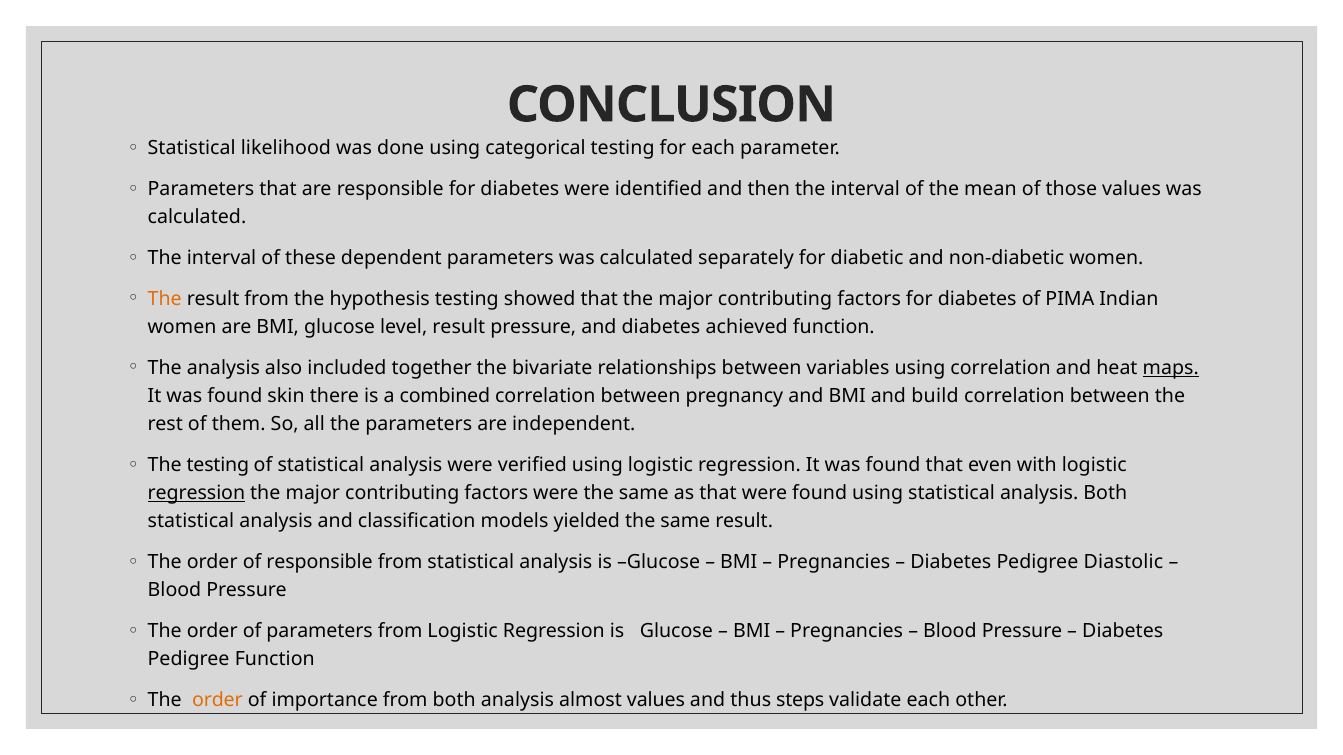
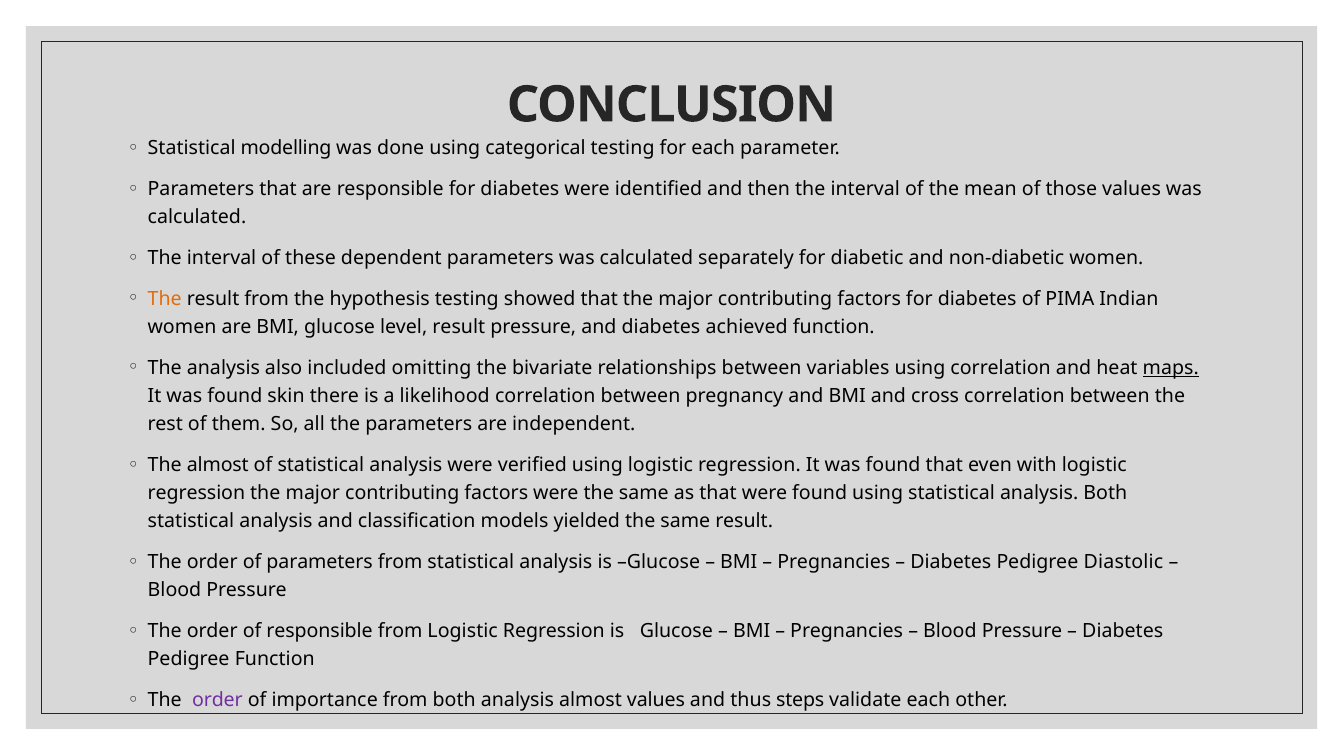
likelihood: likelihood -> modelling (286, 148)
together: together -> omitting (431, 368)
combined: combined -> likelihood (445, 396)
build: build -> cross (935, 396)
The testing: testing -> almost (218, 465)
regression underline: present -> none (196, 493)
of responsible: responsible -> parameters (320, 562)
of parameters: parameters -> responsible (320, 631)
order colour: orange -> purple (217, 700)
